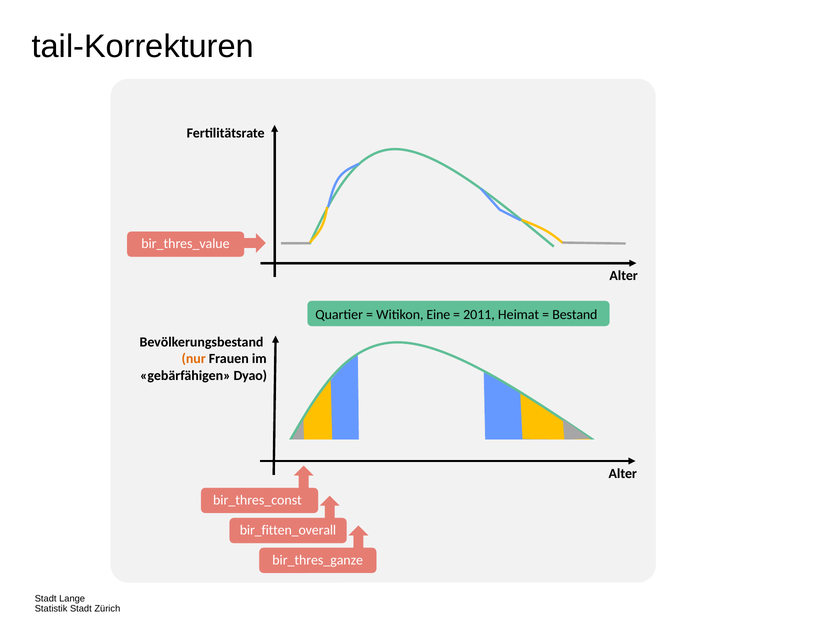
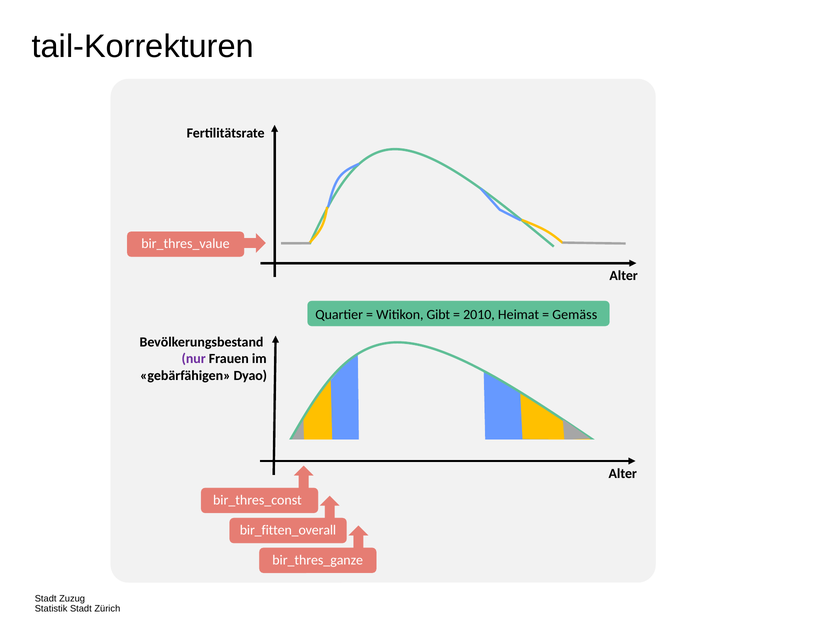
Eine: Eine -> Gibt (438, 315)
2011: 2011 -> 2010 (479, 315)
Bestand: Bestand -> Gemäss (575, 315)
nur colour: orange -> purple (194, 359)
Lange: Lange -> Zuzug (72, 598)
